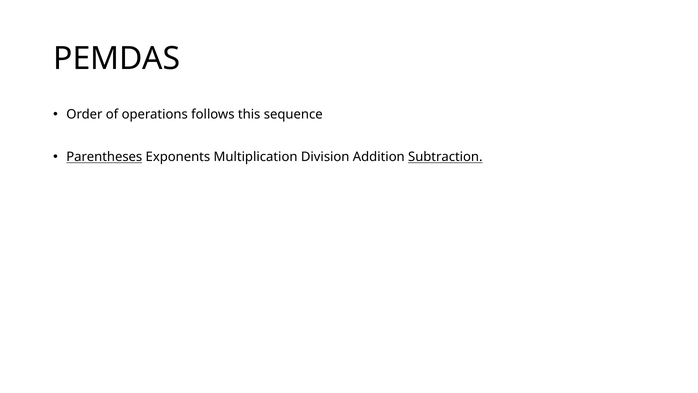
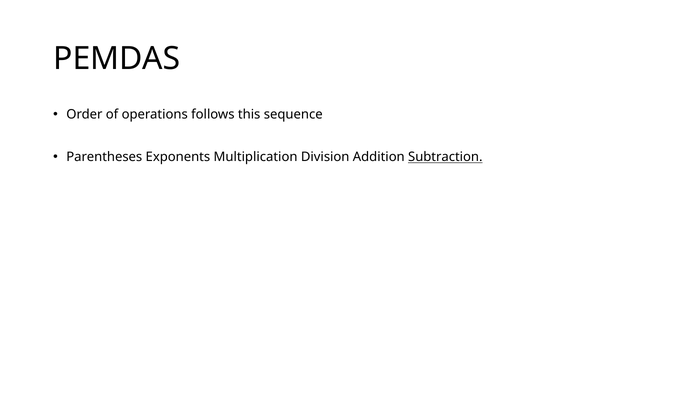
Parentheses underline: present -> none (104, 157)
